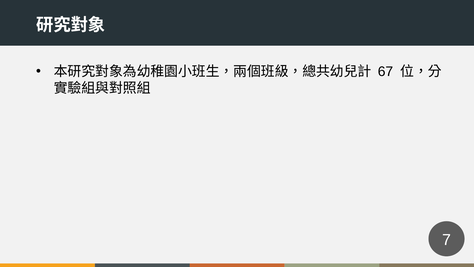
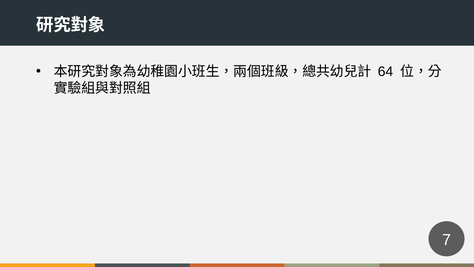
67: 67 -> 64 (385, 72)
